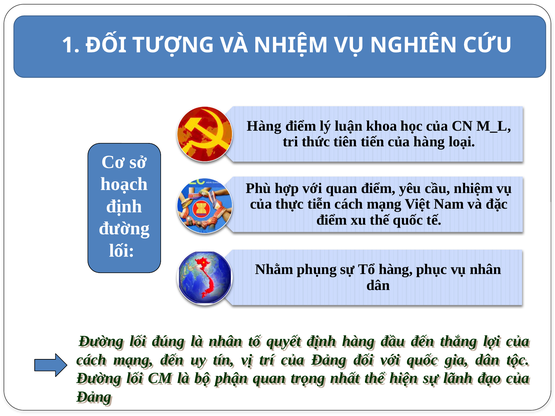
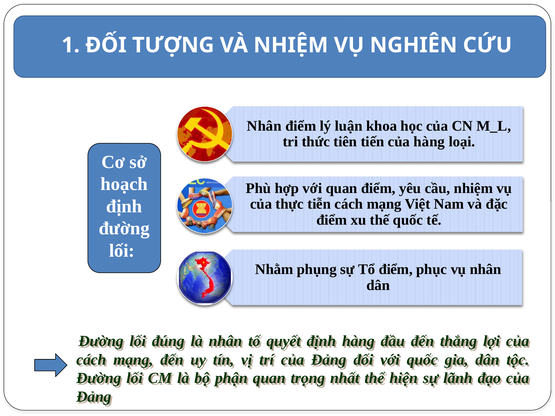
Hàng: Hàng -> Nhân (264, 126)
hàng: hàng -> điểm (396, 270)
